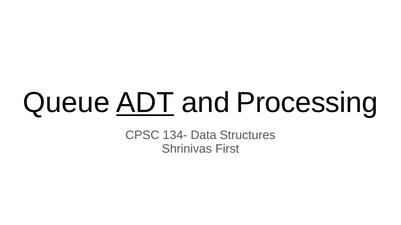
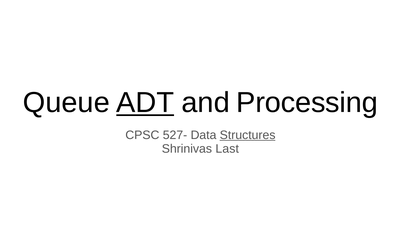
134-: 134- -> 527- (175, 135)
Structures underline: none -> present (248, 135)
First: First -> Last (227, 149)
